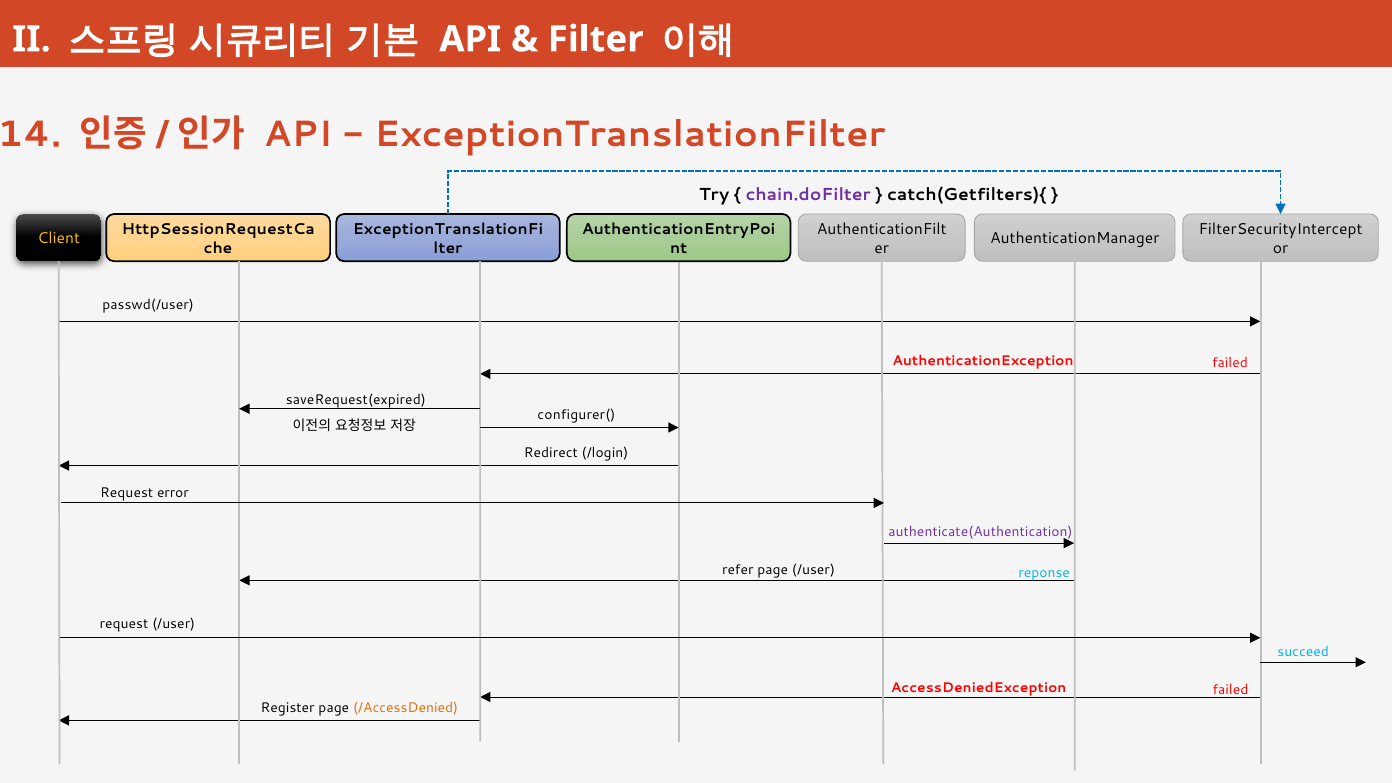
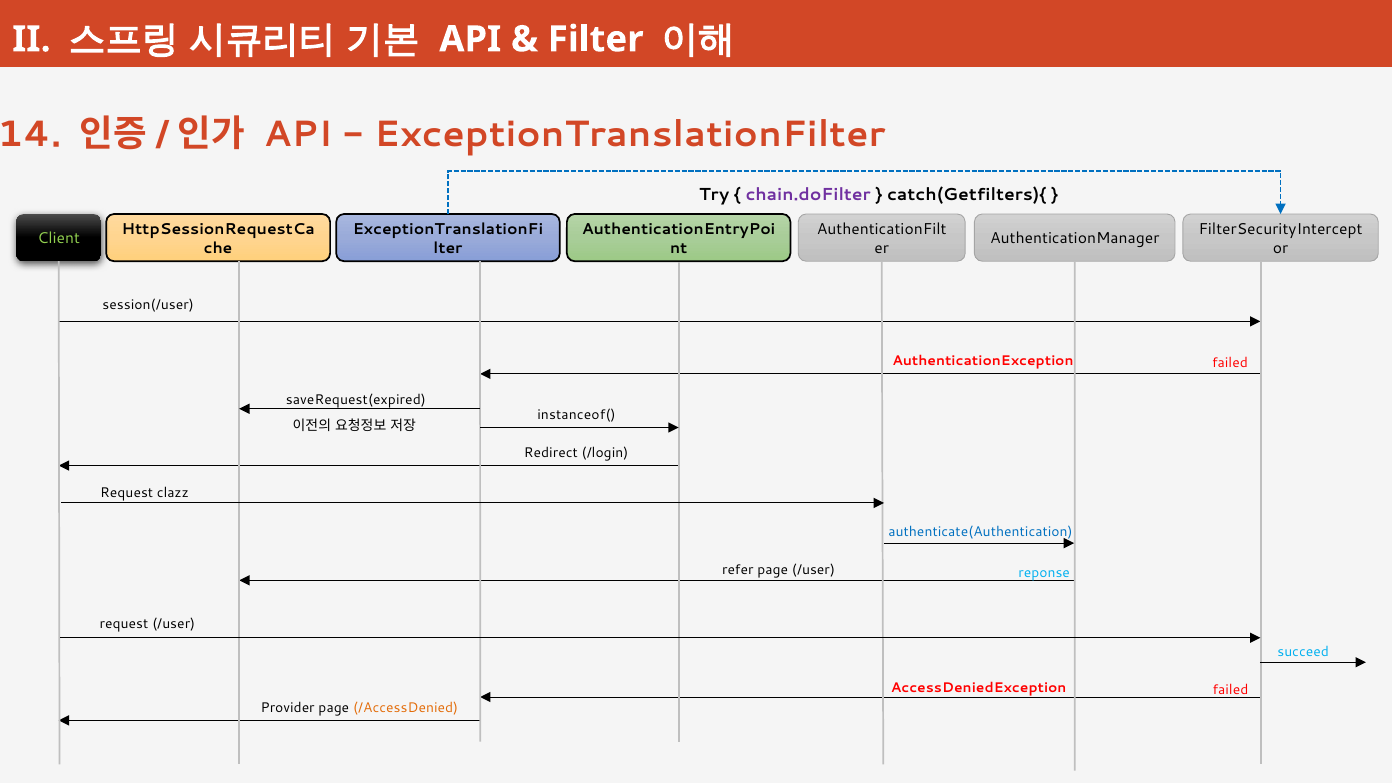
Client colour: yellow -> light green (59, 239)
passwd(/user: passwd(/user -> session(/user (148, 305)
configurer(: configurer( -> instanceof( (577, 414)
error: error -> clazz (173, 493)
authenticate(Authentication colour: purple -> blue (981, 532)
Register: Register -> Provider (288, 708)
